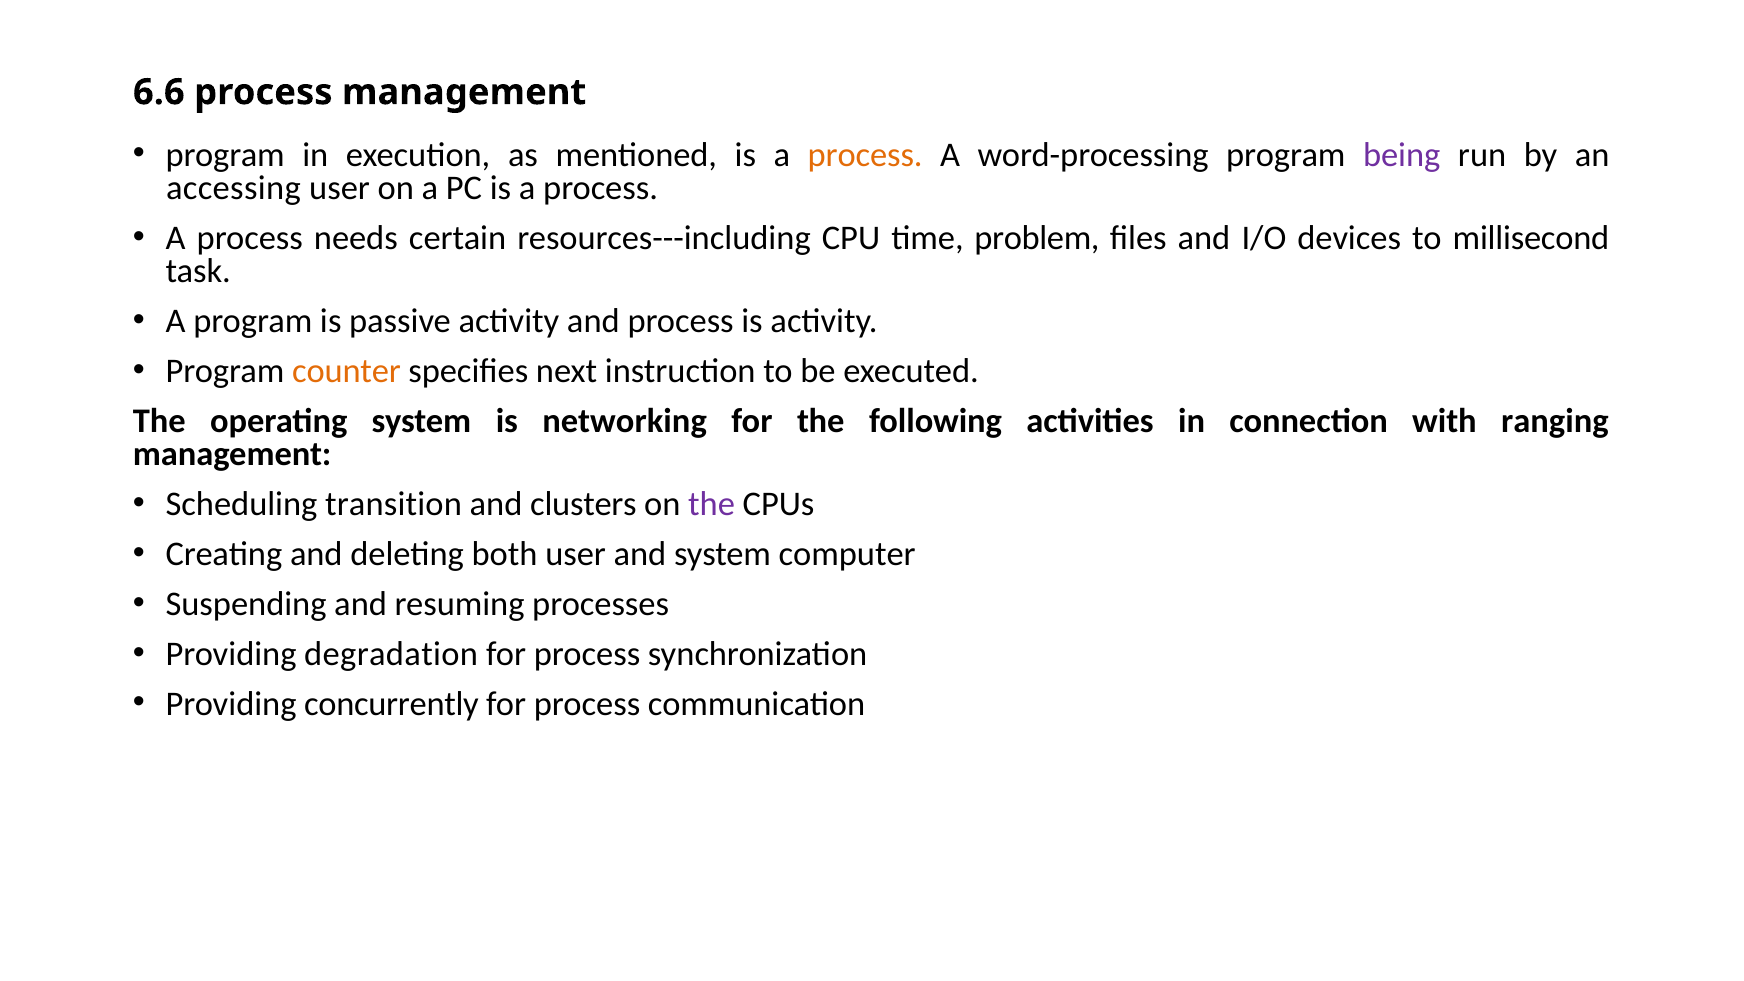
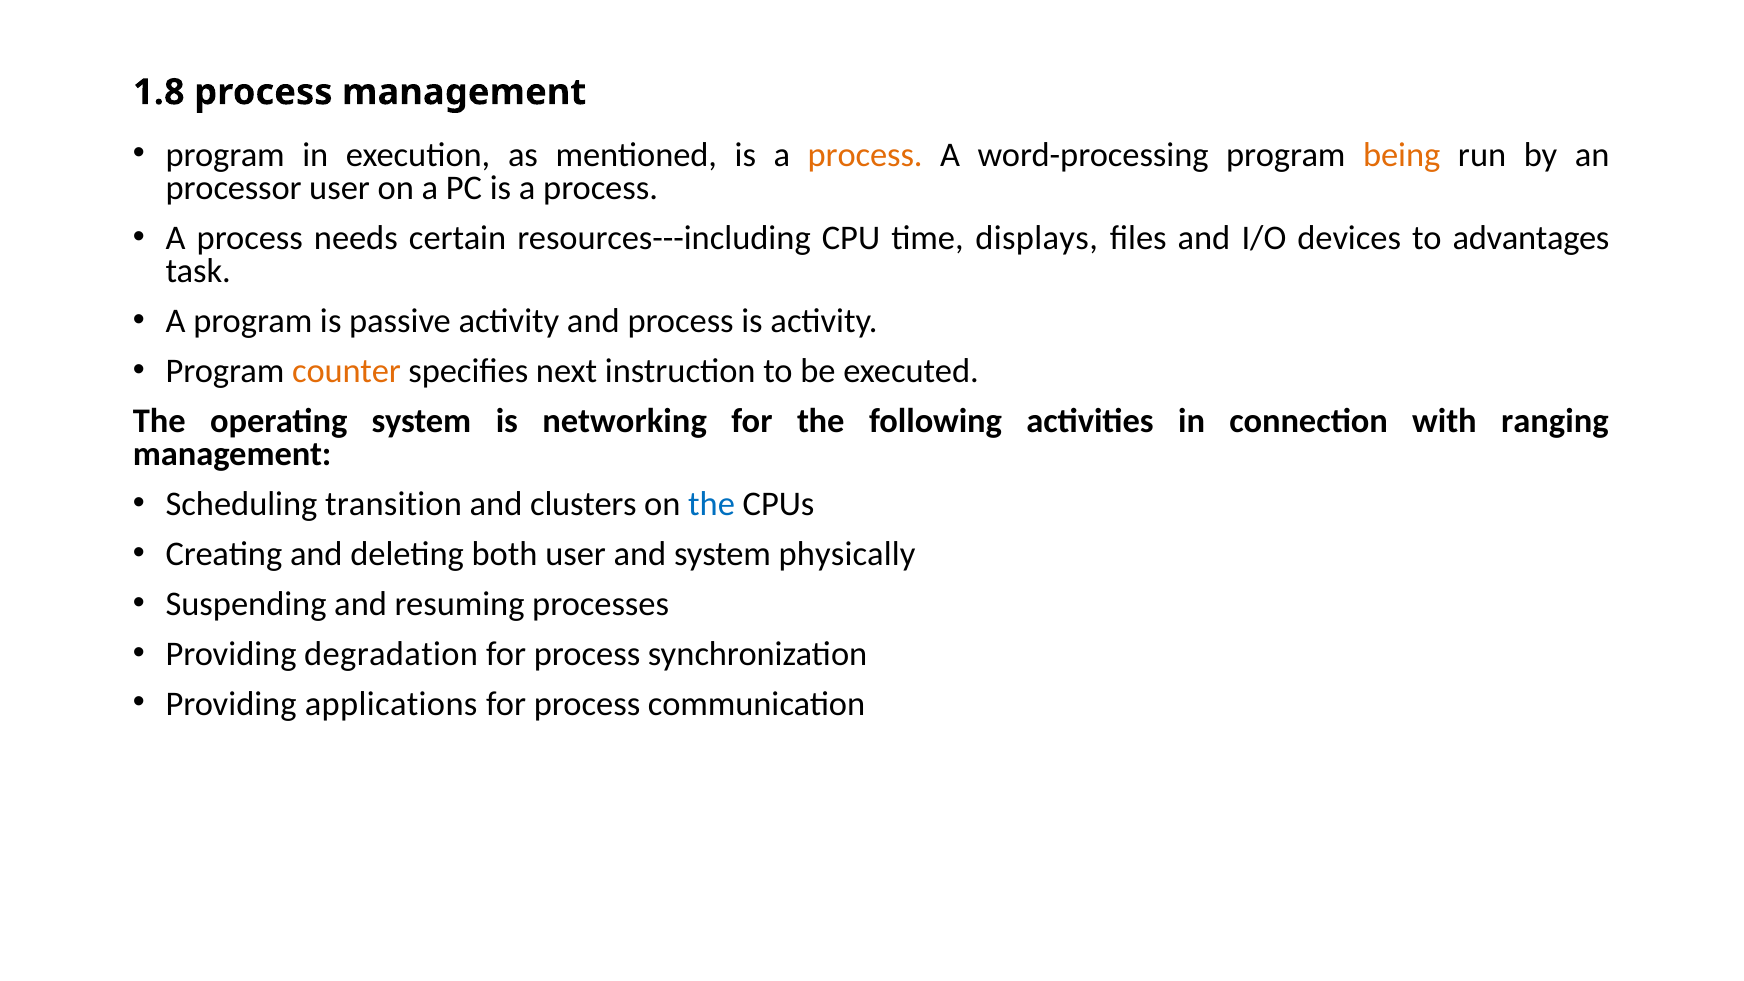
6.6: 6.6 -> 1.8 (159, 92)
being colour: purple -> orange (1402, 155)
accessing: accessing -> processor (234, 188)
problem: problem -> displays (1037, 238)
millisecond: millisecond -> advantages (1531, 238)
the colour: purple -> blue (712, 504)
computer: computer -> physically (847, 554)
concurrently: concurrently -> applications (391, 704)
